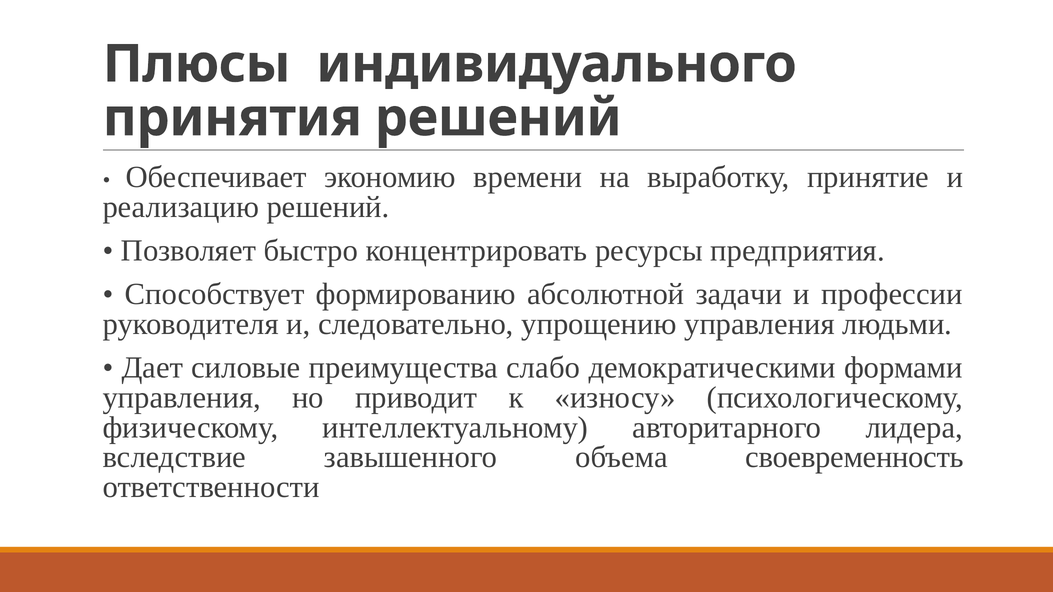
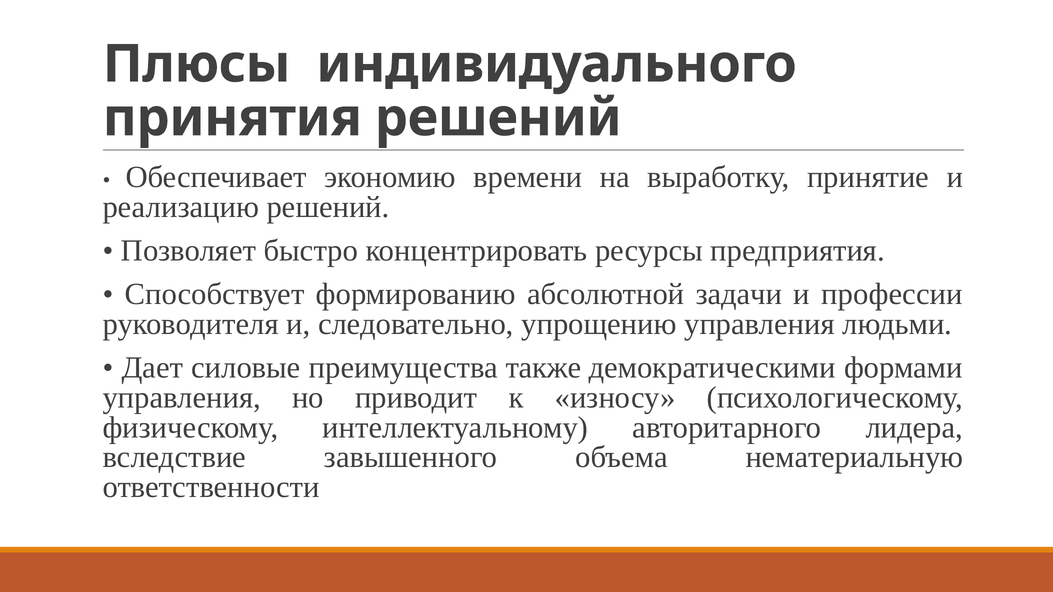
слабо: слабо -> также (543, 368)
своевременность: своевременность -> нематериальную (855, 457)
